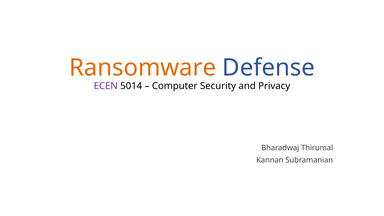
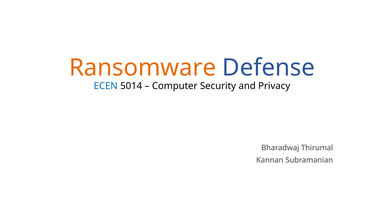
ECEN colour: purple -> blue (106, 86)
